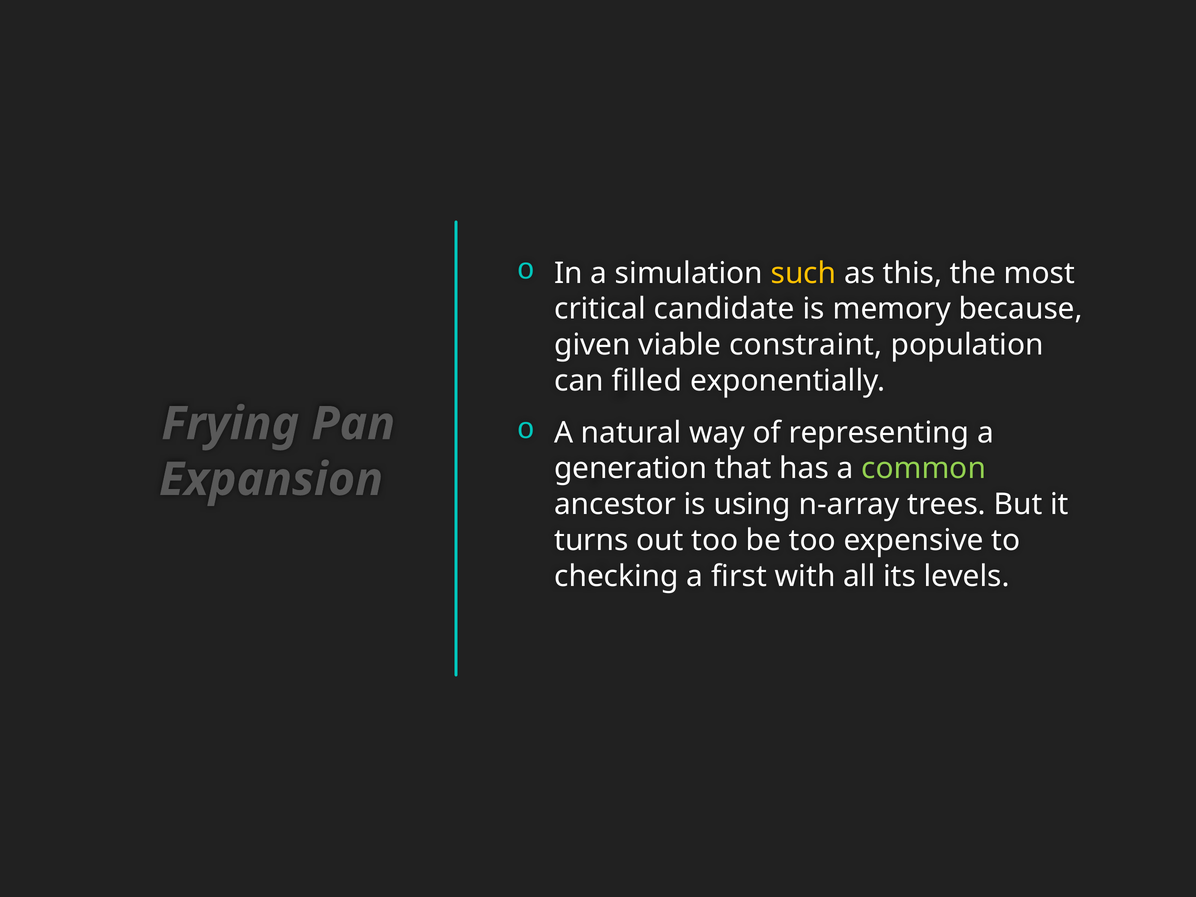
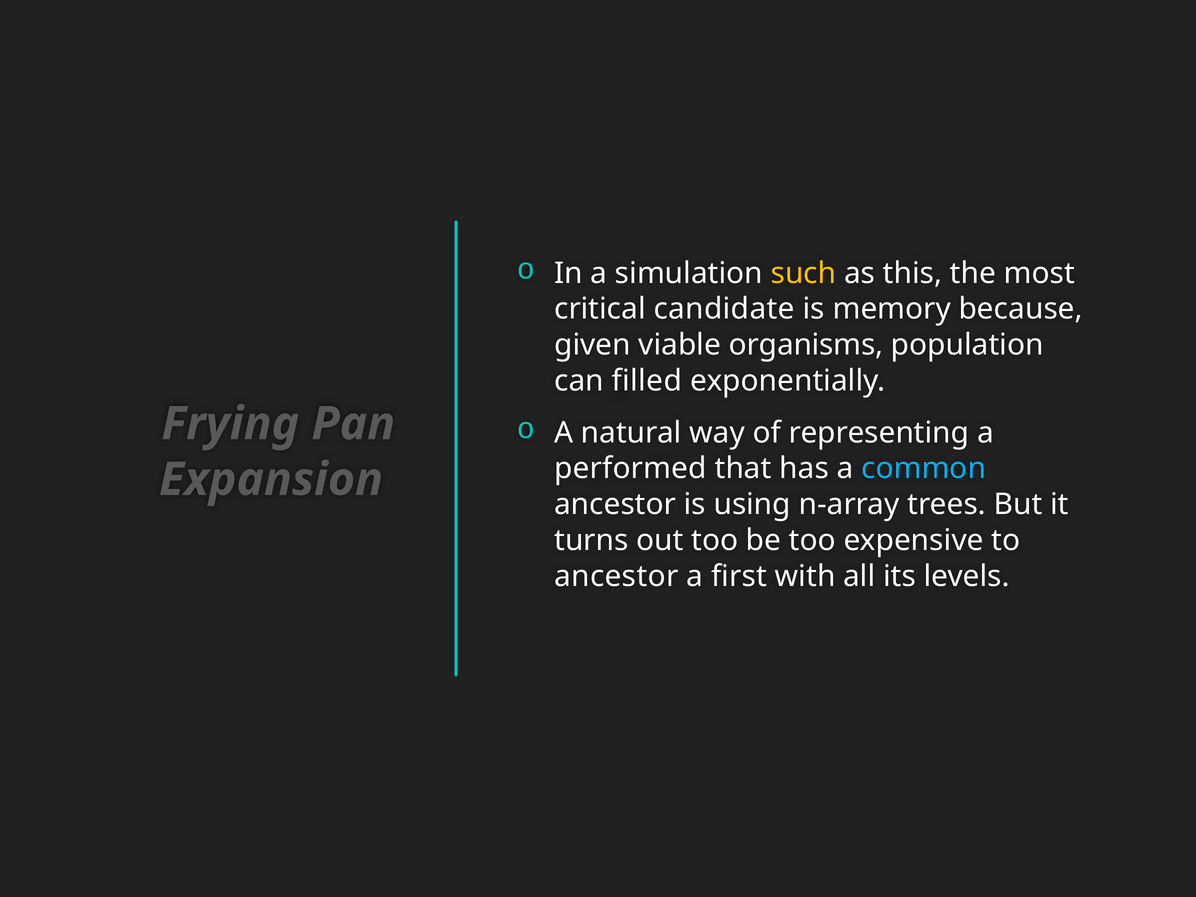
constraint: constraint -> organisms (806, 345)
generation: generation -> performed (631, 469)
common colour: light green -> light blue (924, 469)
checking: checking -> ancestor (616, 576)
